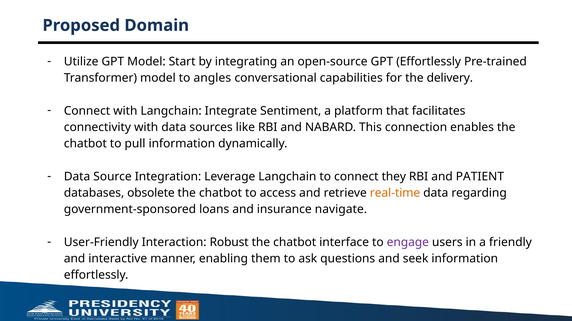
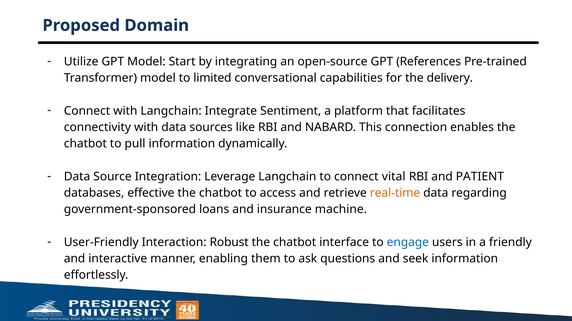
GPT Effortlessly: Effortlessly -> References (429, 62)
angles: angles -> limited (212, 78)
they: they -> vital (394, 177)
obsolete: obsolete -> effective (151, 193)
navigate: navigate -> machine (341, 210)
engage colour: purple -> blue (408, 243)
